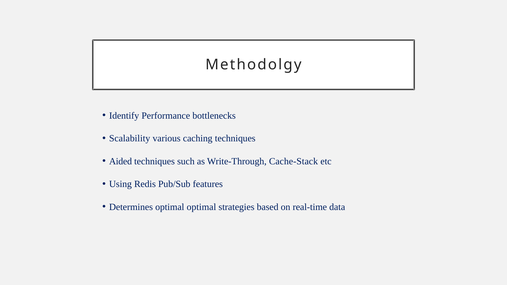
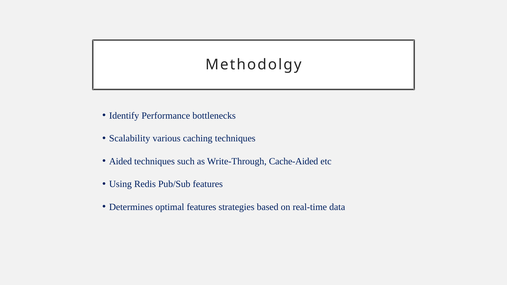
Cache-Stack: Cache-Stack -> Cache-Aided (294, 161)
optimal optimal: optimal -> features (201, 207)
